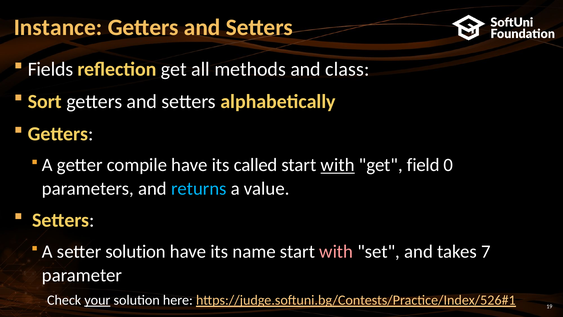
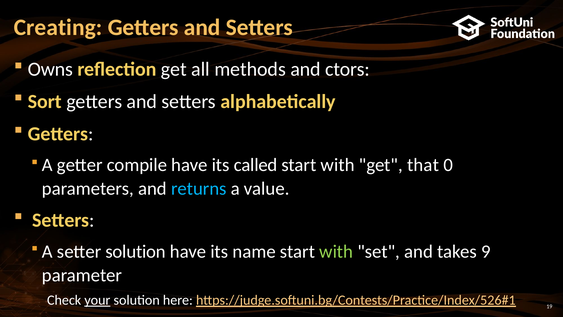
Instance: Instance -> Creating (58, 27)
Fields: Fields -> Owns (50, 69)
class: class -> ctors (348, 69)
with underline: present -> none (338, 165)
field: field -> that (423, 165)
with colour: pink -> light green (336, 251)
7: 7 -> 9 (486, 251)
